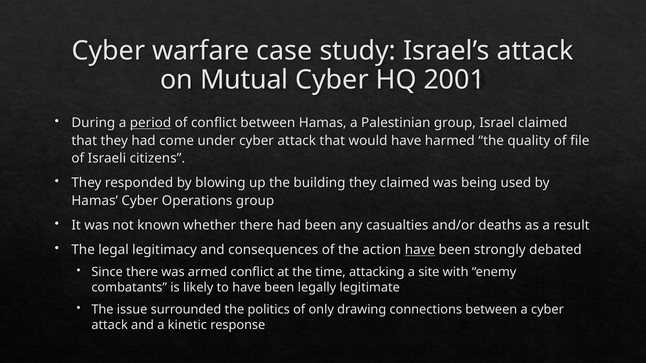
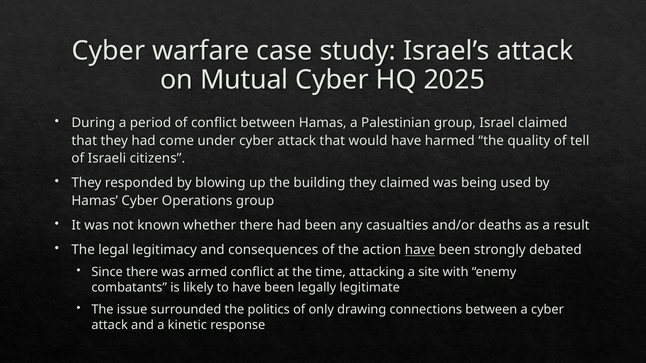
2001: 2001 -> 2025 (454, 80)
period underline: present -> none (150, 123)
file: file -> tell (580, 141)
